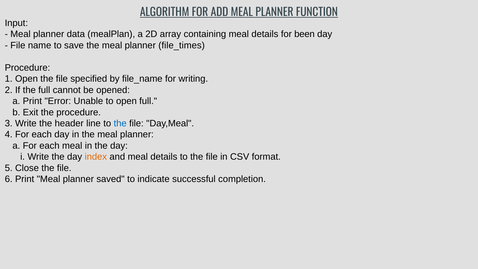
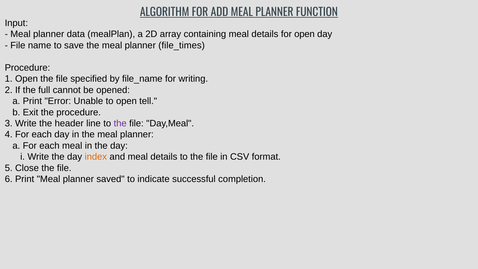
for been: been -> open (305, 34)
open full: full -> tell (148, 101)
the colour: blue -> purple (120, 123)
